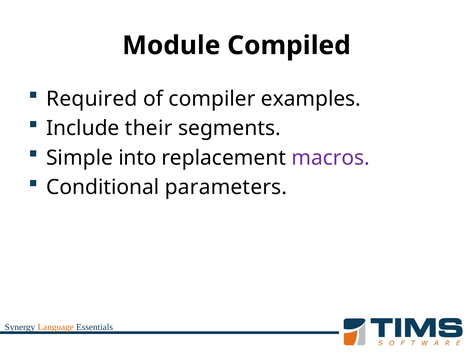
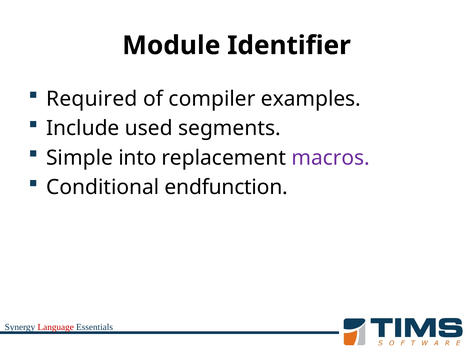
Compiled: Compiled -> Identifier (289, 46)
their: their -> used (149, 129)
parameters: parameters -> endfunction (226, 188)
Language colour: orange -> red (56, 328)
